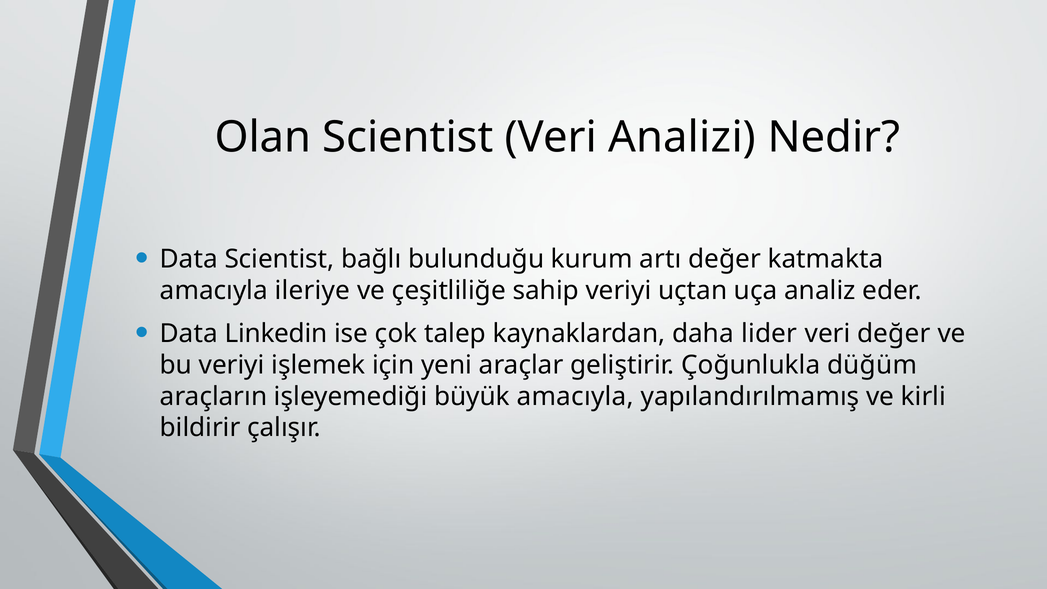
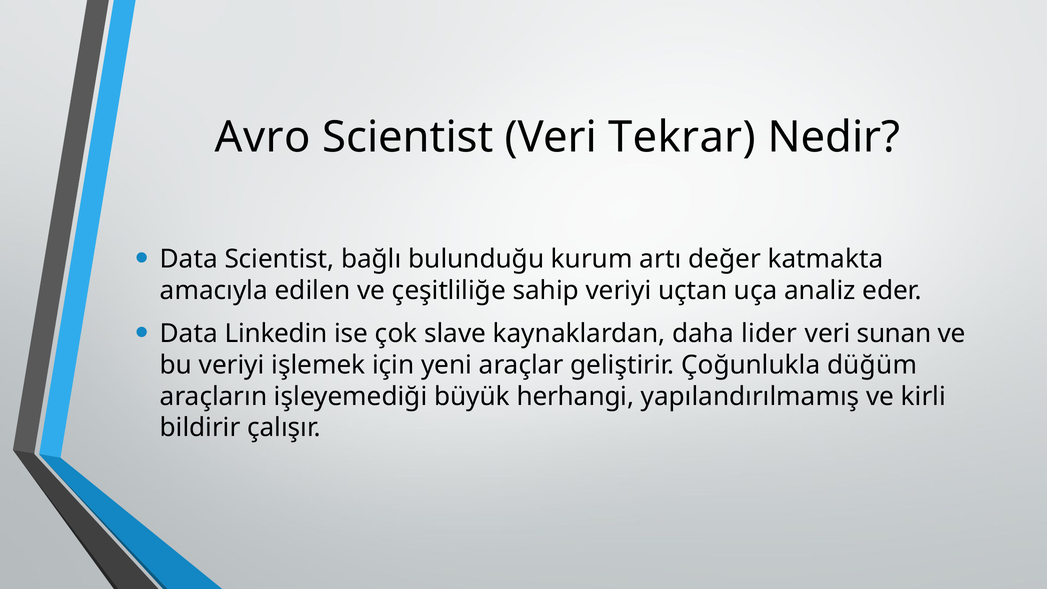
Olan: Olan -> Avro (263, 137)
Analizi: Analizi -> Tekrar (682, 137)
ileriye: ileriye -> edilen (312, 290)
talep: talep -> slave (455, 334)
veri değer: değer -> sunan (894, 334)
büyük amacıyla: amacıyla -> herhangi (575, 396)
